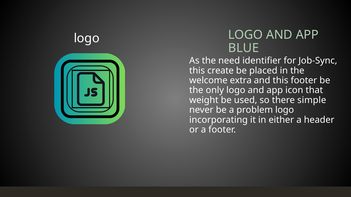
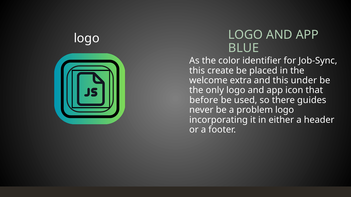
need: need -> color (229, 61)
this footer: footer -> under (304, 81)
weight: weight -> before (204, 100)
simple: simple -> guides (312, 100)
